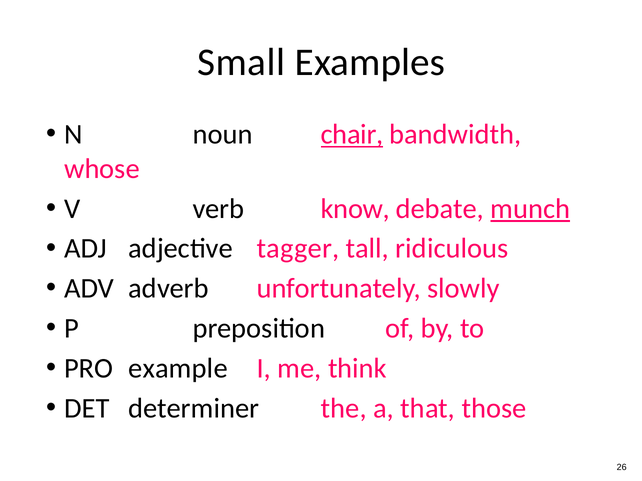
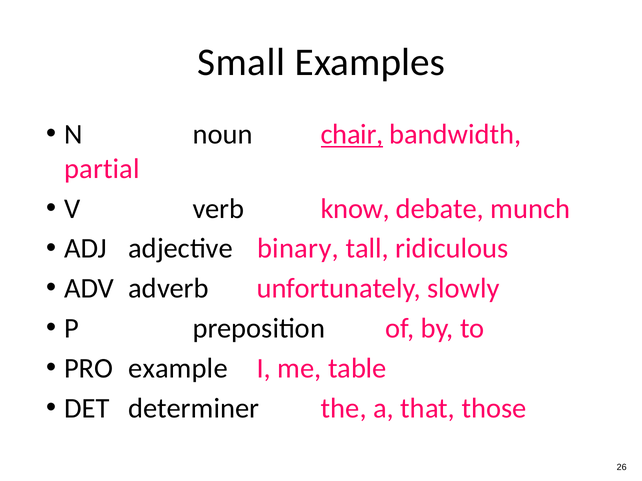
whose: whose -> partial (102, 169)
munch underline: present -> none (530, 209)
tagger: tagger -> binary (298, 249)
think: think -> table (357, 369)
